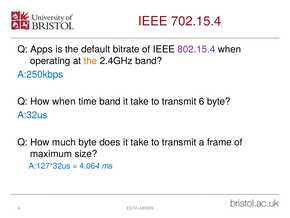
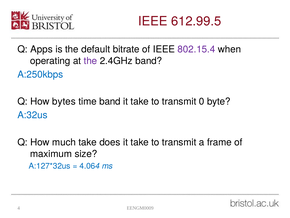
702.15.4: 702.15.4 -> 612.99.5 (196, 21)
the colour: orange -> purple (90, 61)
How when: when -> bytes (64, 101)
6: 6 -> 0 (202, 101)
much byte: byte -> take (88, 142)
